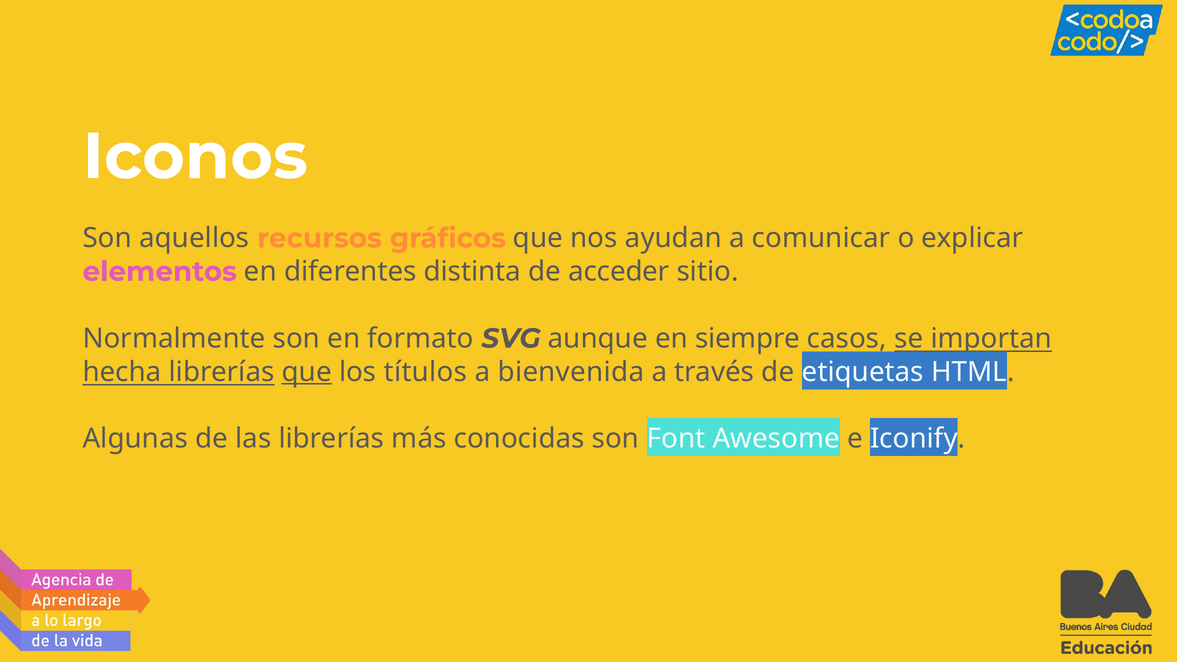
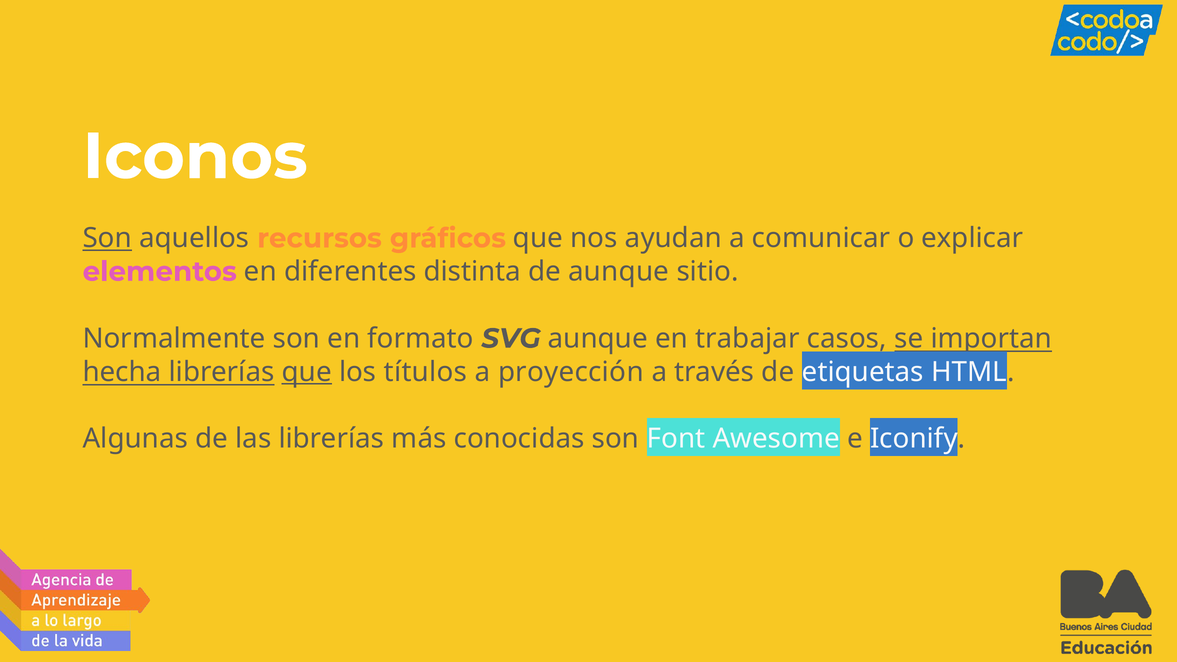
Son underline: none -> present (107, 238)
de acceder: acceder -> aunque (619, 272)
siempre: siempre -> trabajar (747, 339)
bienvenida: bienvenida -> proyección (571, 372)
